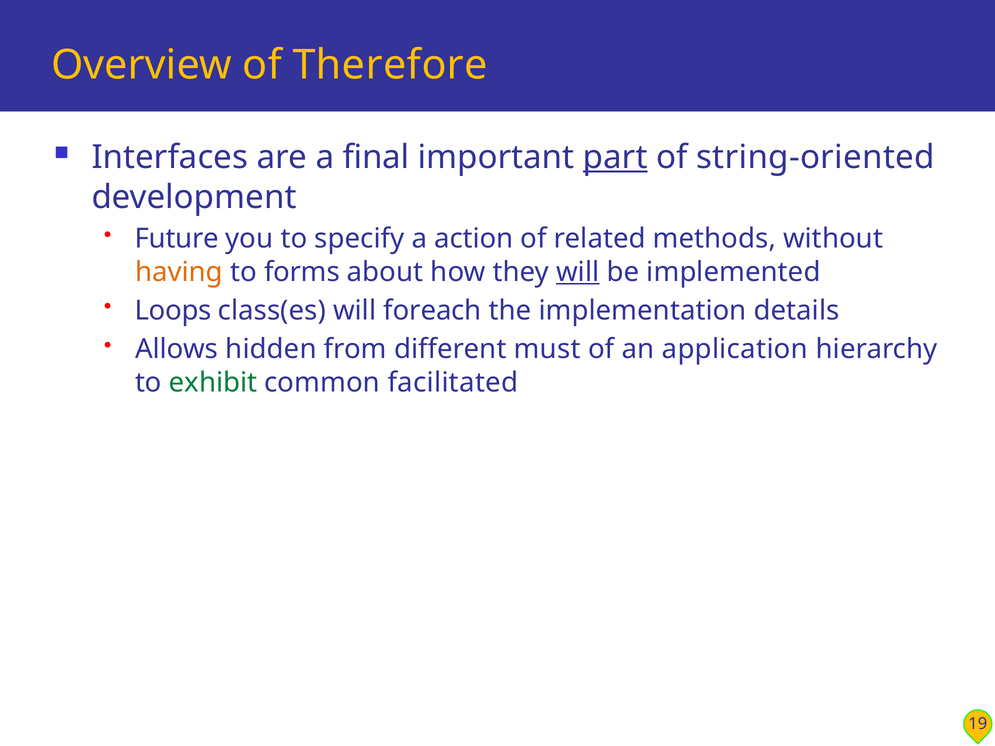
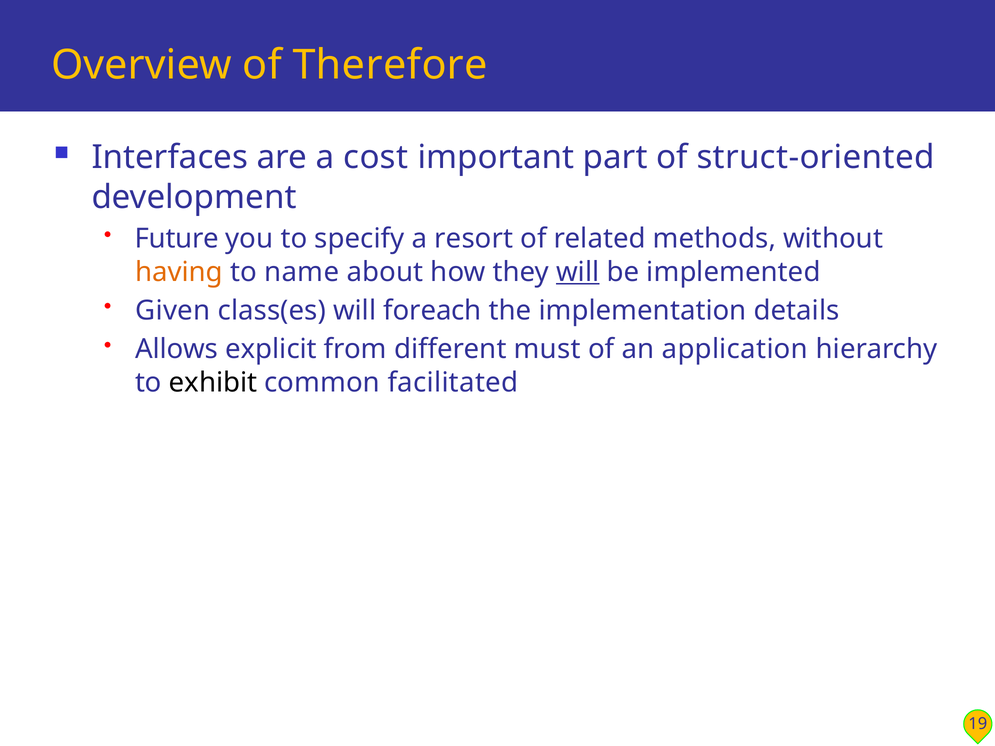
final: final -> cost (376, 157)
part underline: present -> none (615, 157)
string-oriented: string-oriented -> struct-oriented (816, 157)
action: action -> resort (474, 239)
forms: forms -> name (302, 272)
Loops: Loops -> Given (173, 311)
hidden: hidden -> explicit (271, 349)
exhibit colour: green -> black (213, 383)
